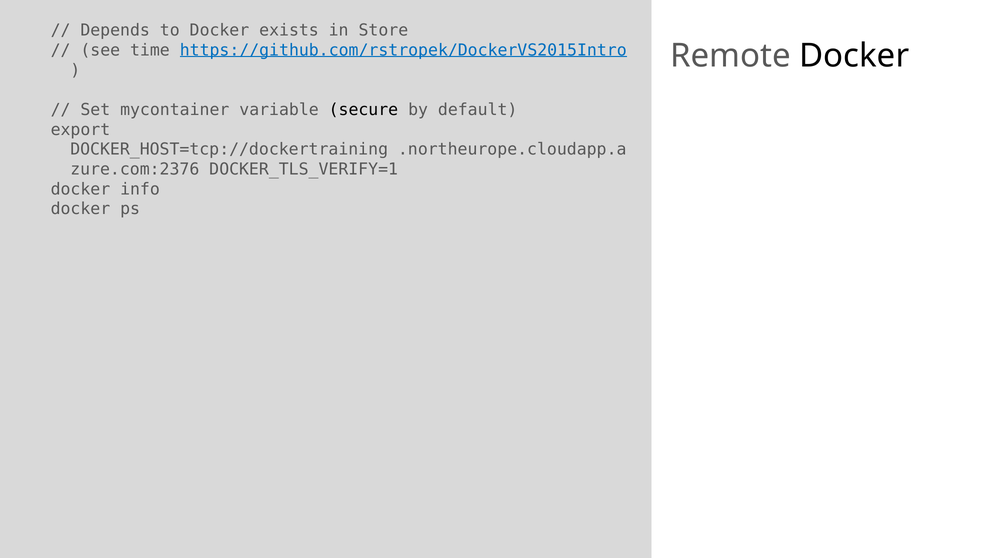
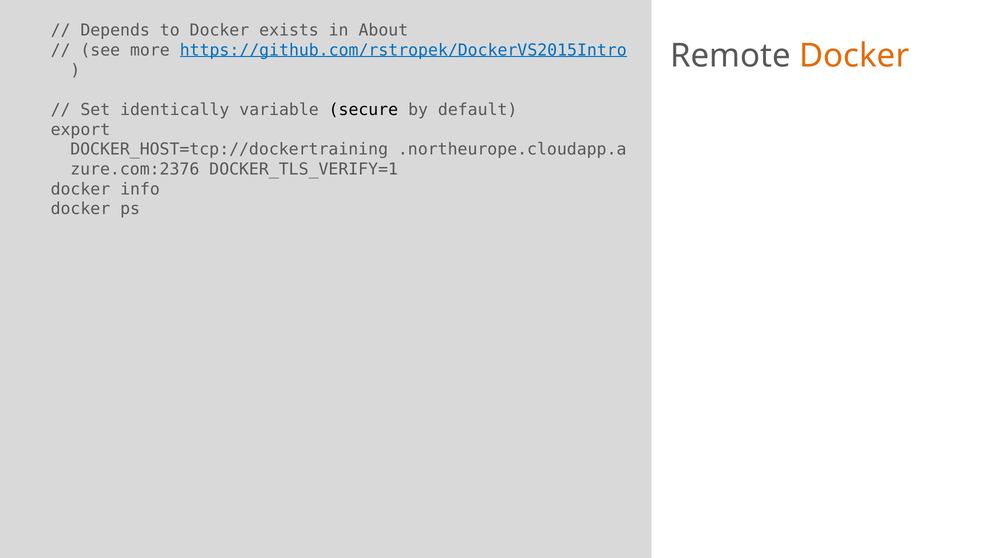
Store: Store -> About (383, 30)
time: time -> more (150, 50)
Docker colour: black -> orange (854, 56)
mycontainer: mycontainer -> identically (175, 110)
